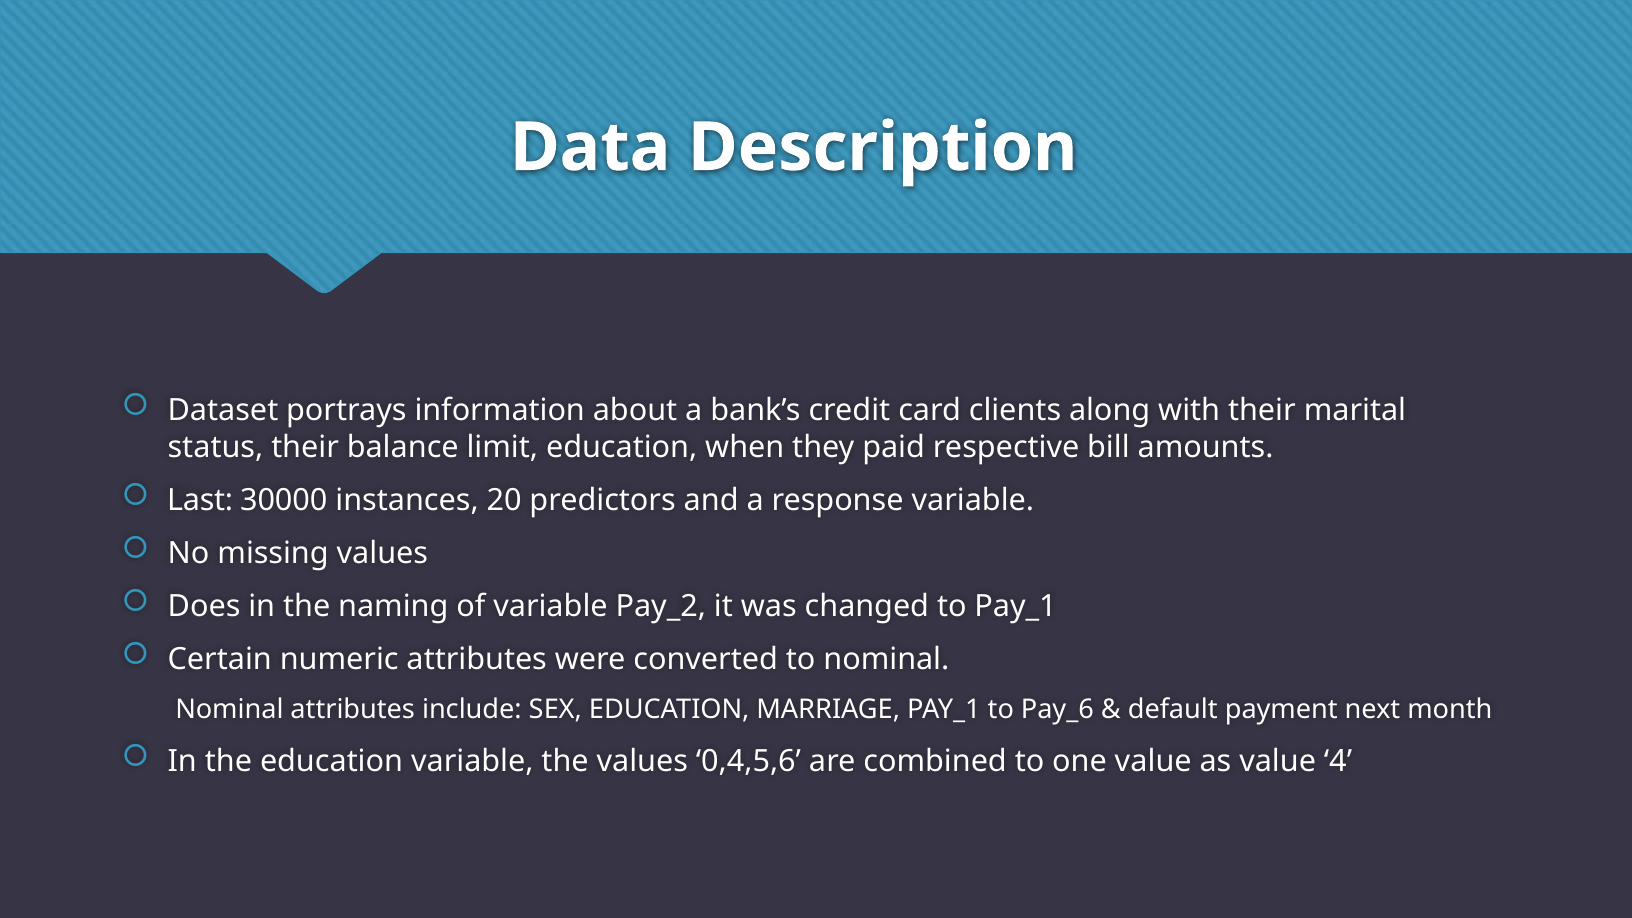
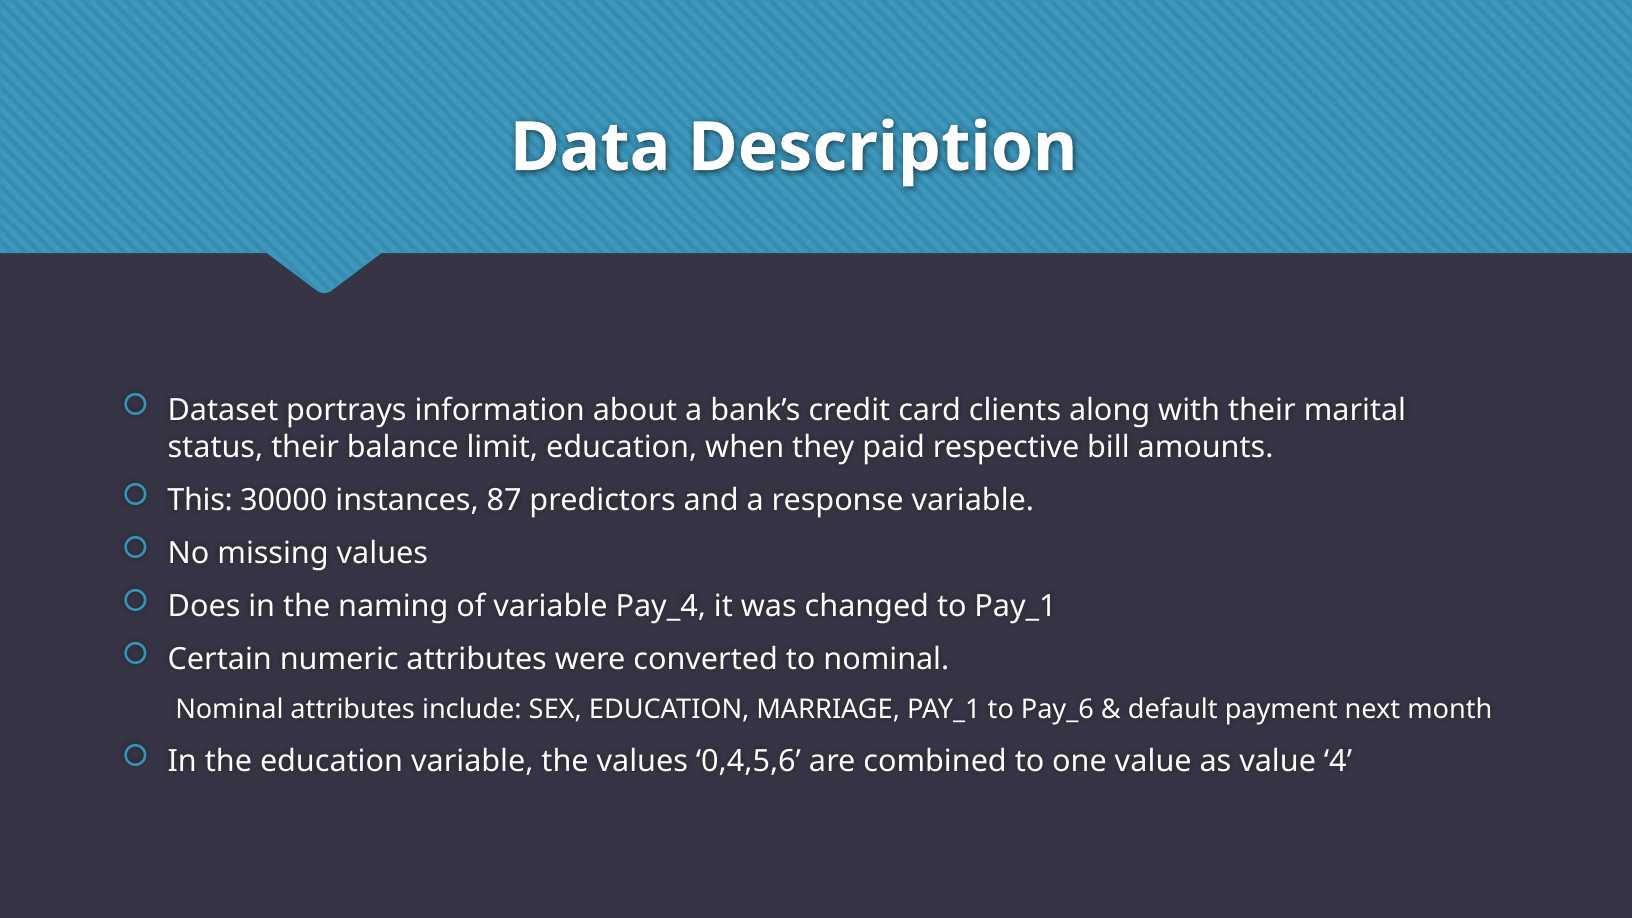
Last: Last -> This (200, 500)
20: 20 -> 87 (504, 500)
Pay_2: Pay_2 -> Pay_4 (661, 607)
